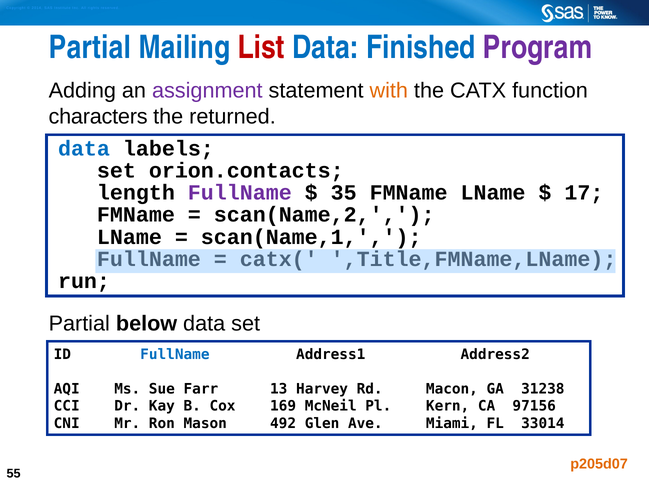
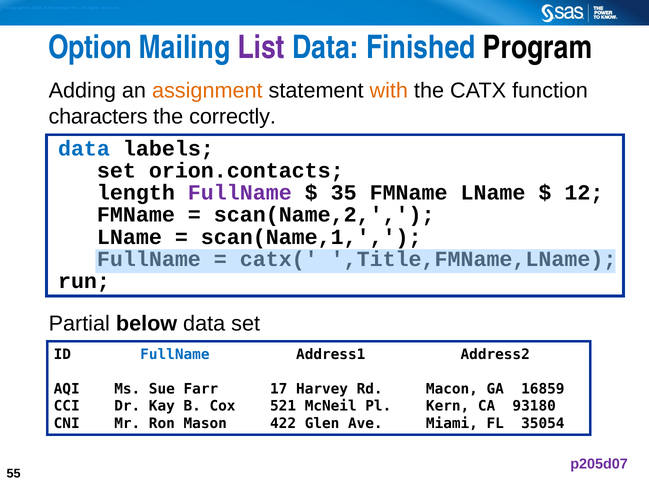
Partial: Partial -> Option (90, 48)
List colour: red -> purple (261, 48)
Program colour: purple -> black (538, 48)
assignment colour: purple -> orange (207, 91)
returned: returned -> correctly (233, 117)
17: 17 -> 12 (584, 193)
13: 13 -> 17 (279, 390)
31238: 31238 -> 16859 (543, 390)
169: 169 -> 521 (283, 407)
97156: 97156 -> 93180 (534, 407)
492: 492 -> 422 (283, 424)
33014: 33014 -> 35054 (543, 424)
p205d07 colour: orange -> purple (599, 465)
